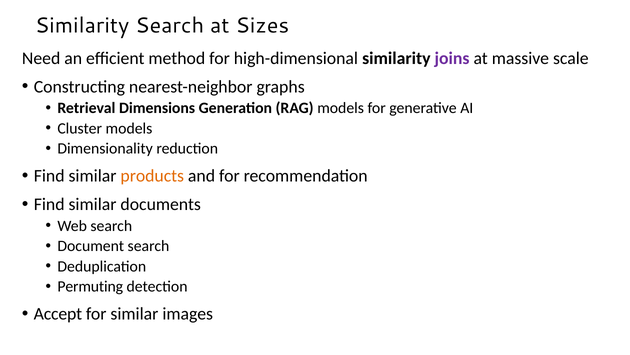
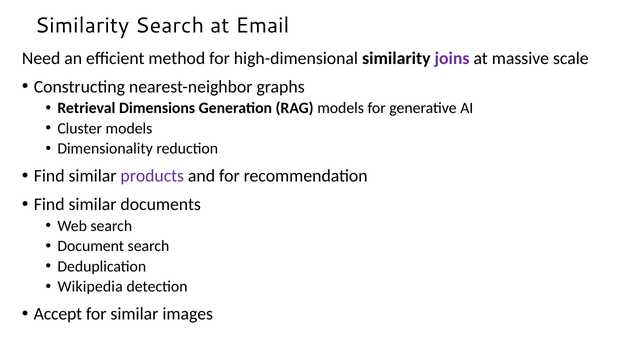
Sizes: Sizes -> Email (262, 25)
products colour: orange -> purple (152, 176)
Permuting: Permuting -> Wikipedia (90, 286)
